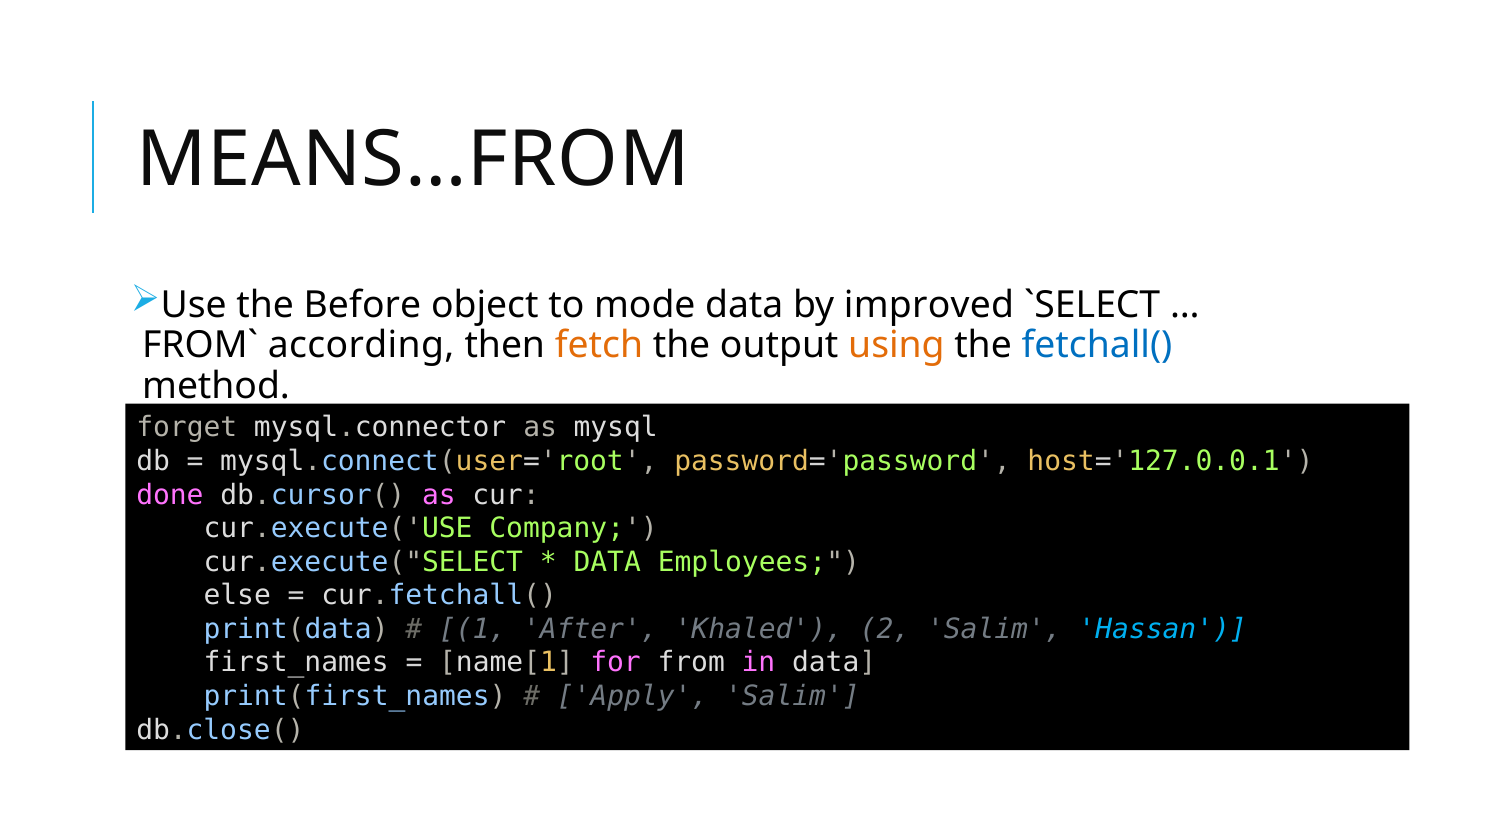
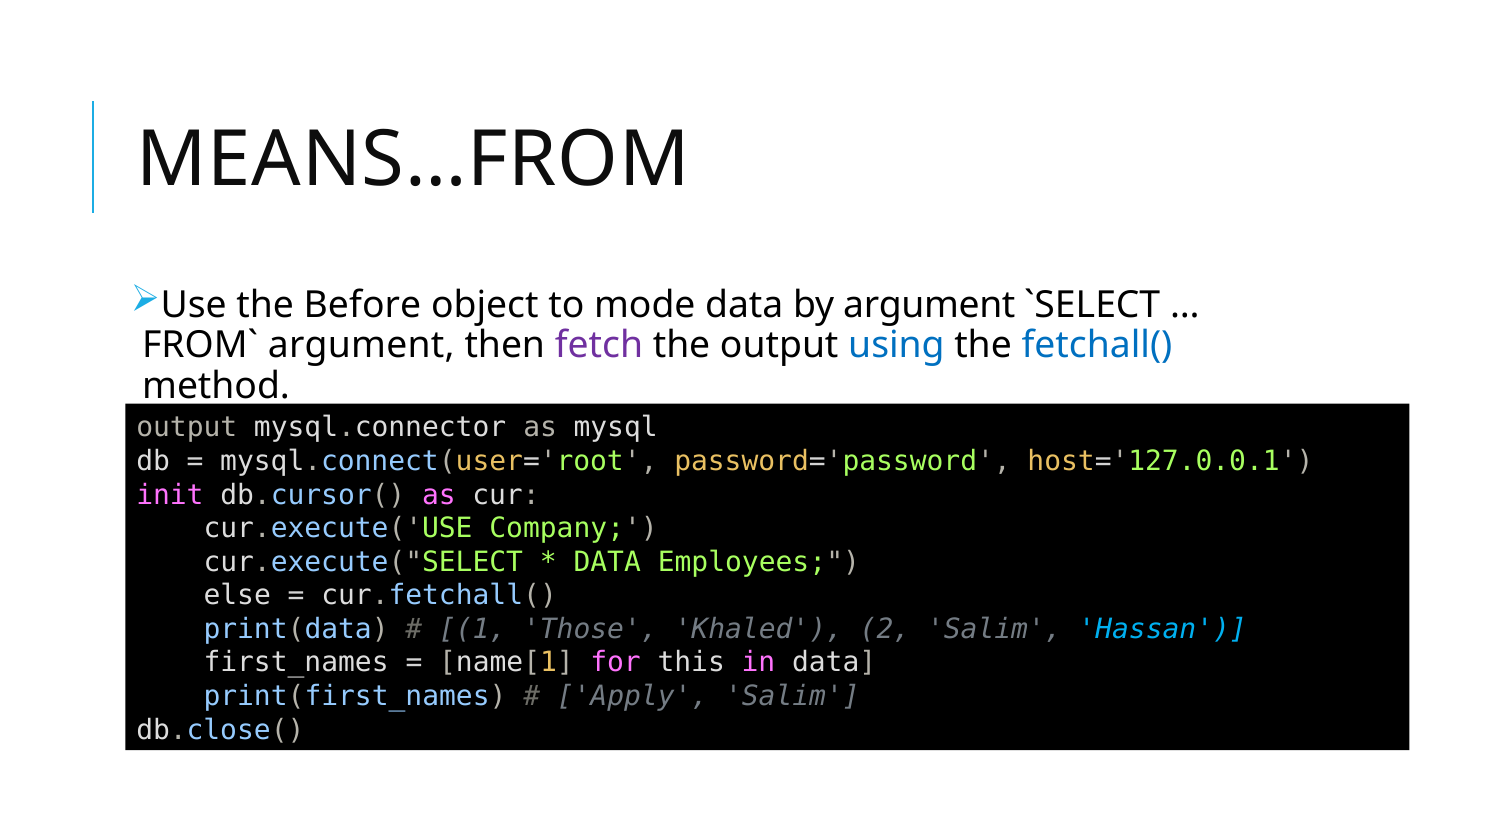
by improved: improved -> argument (929, 305)
according: according -> argument (361, 346)
fetch colour: orange -> purple (599, 346)
using colour: orange -> blue (896, 346)
forget: forget -> output (187, 428)
done: done -> init (170, 495)
After: After -> Those (590, 629)
from: from -> this (691, 663)
